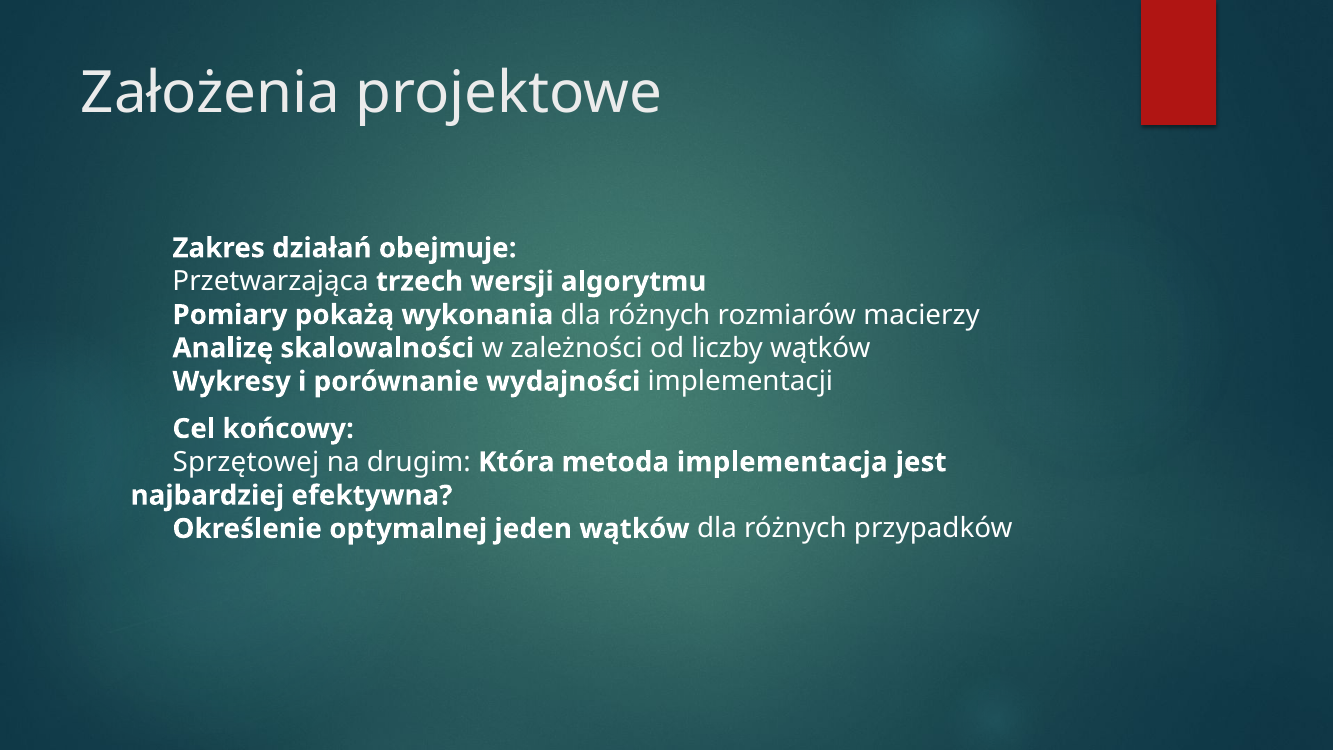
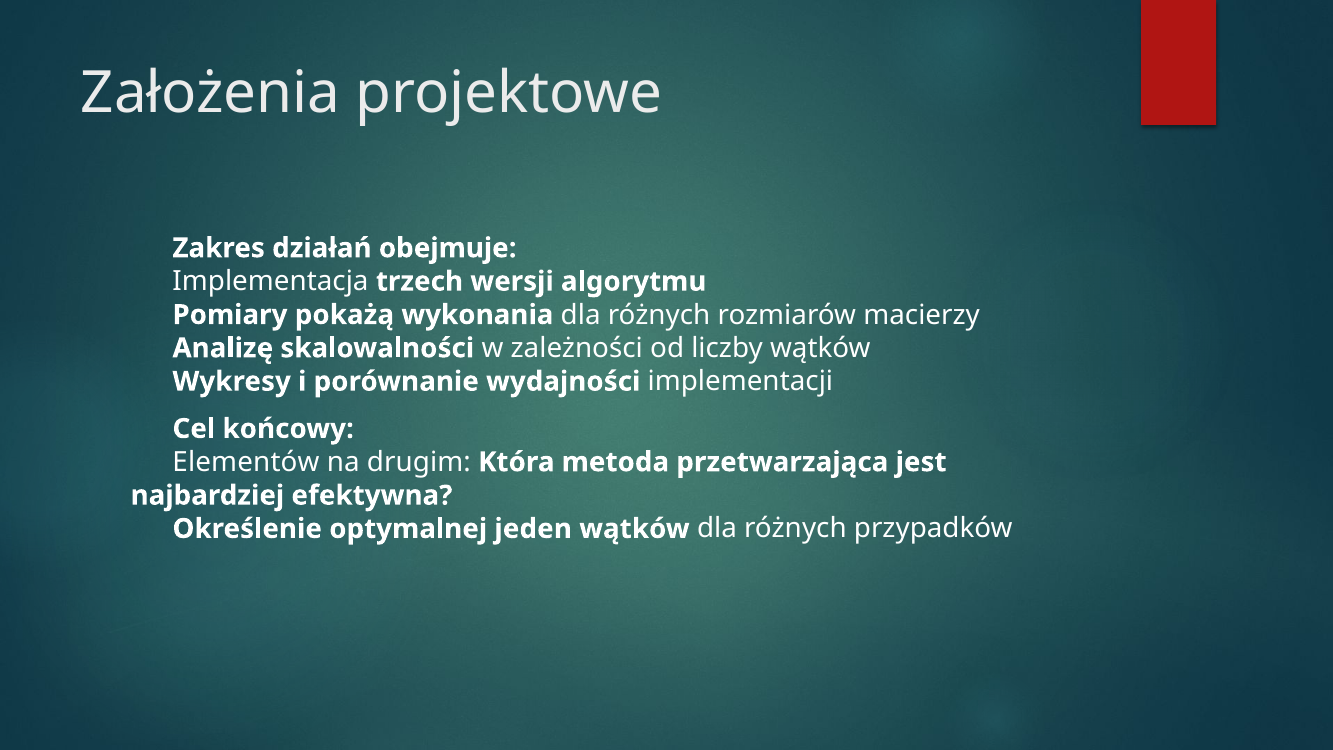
Przetwarzająca: Przetwarzająca -> Implementacja (271, 281)
implementacja: implementacja -> przetwarzająca (782, 462)
Sprzętowej: Sprzętowej -> Elementów (246, 462)
